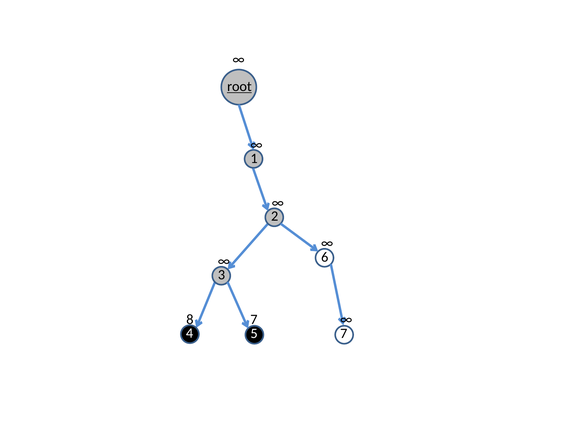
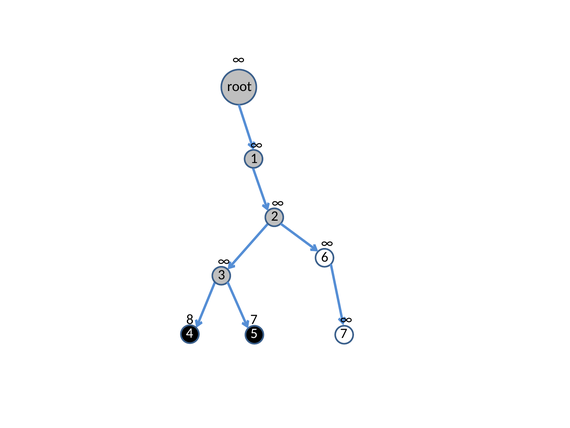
root underline: present -> none (239, 86)
